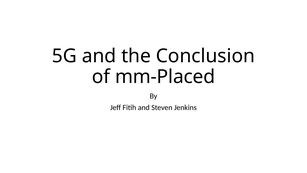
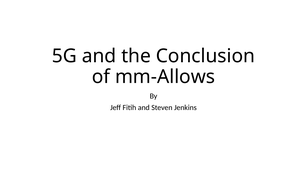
mm-Placed: mm-Placed -> mm-Allows (165, 77)
